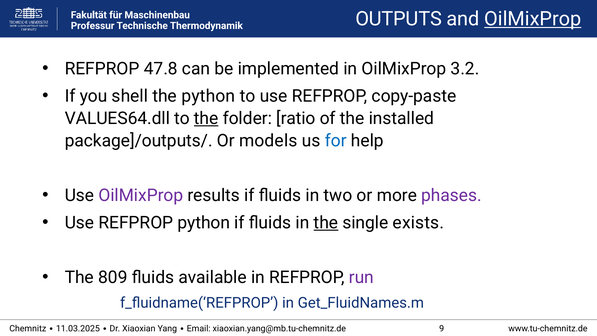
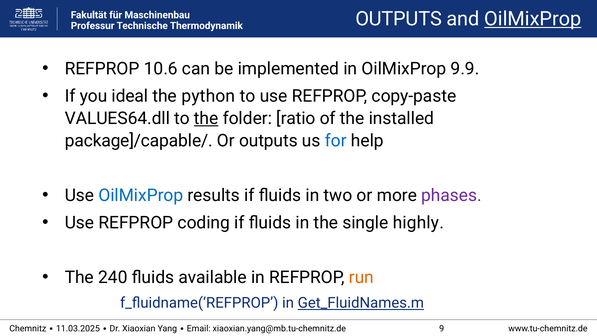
47.8: 47.8 -> 10.6 (161, 69)
3.2: 3.2 -> 9.9 (465, 69)
shell: shell -> ideal (130, 96)
package]/outputs/: package]/outputs/ -> package]/capable/ (139, 141)
Or models: models -> outputs (268, 141)
OilMixProp colour: purple -> blue (141, 195)
REFPROP python: python -> coding (204, 223)
the underline: present -> none (326, 223)
exists: exists -> highly (418, 223)
809: 809 -> 240 (113, 277)
run colour: purple -> orange (361, 277)
Get_FluidNames.m underline: none -> present (361, 303)
